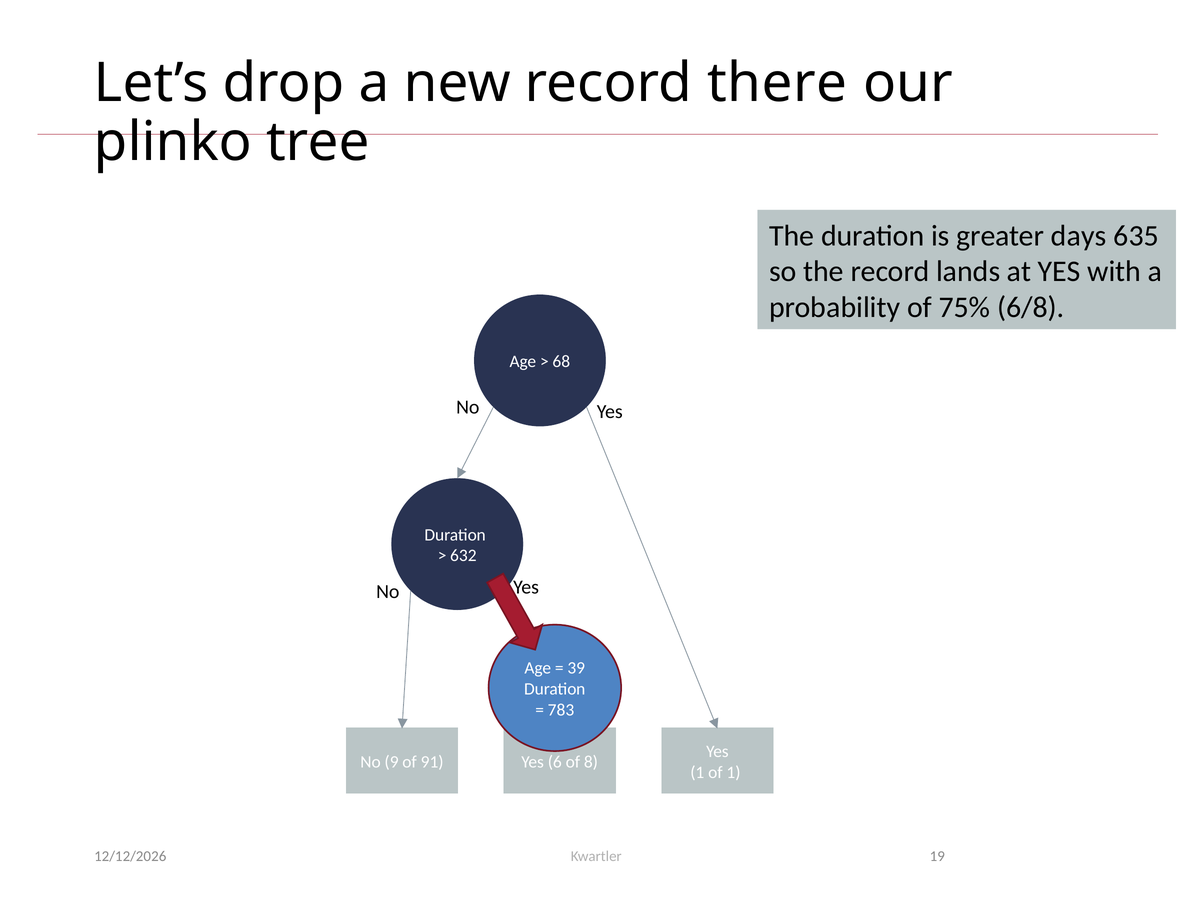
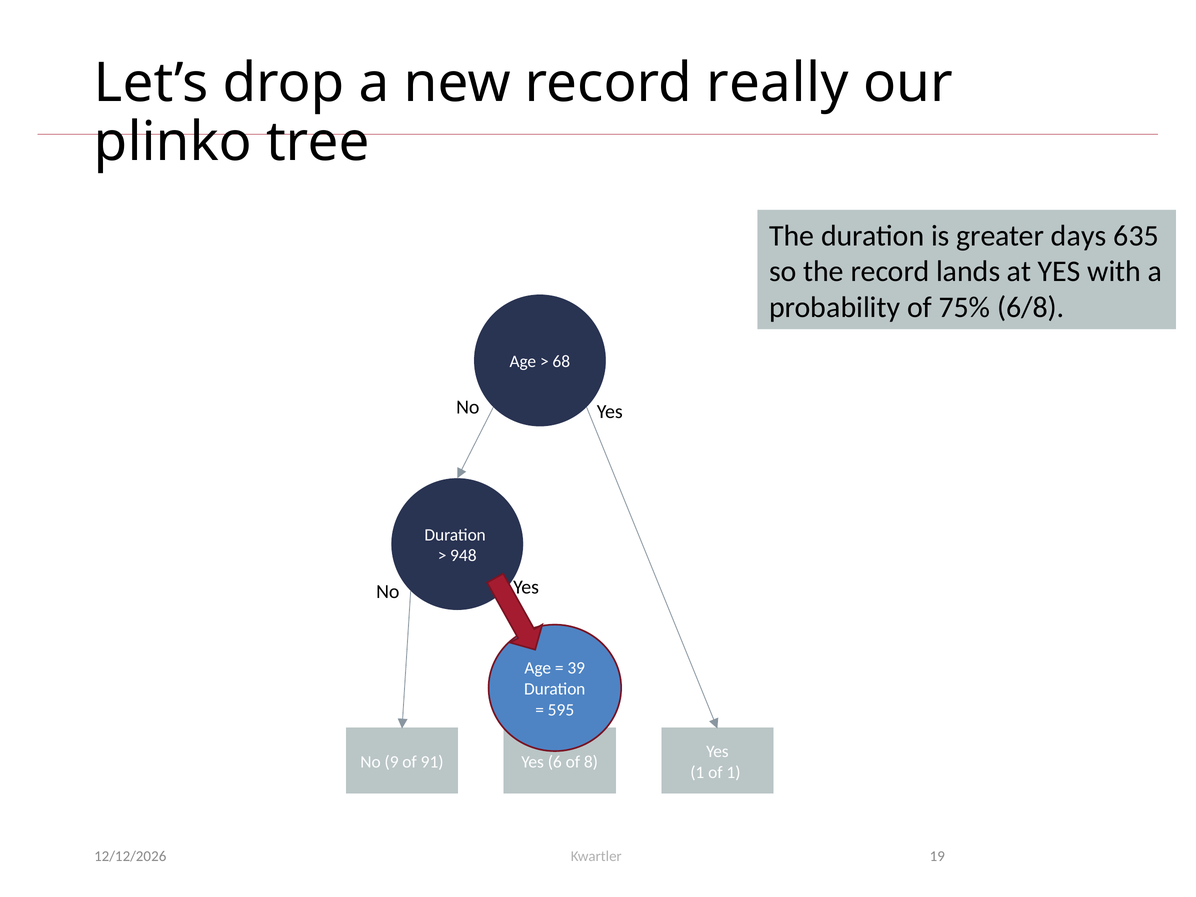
there: there -> really (777, 83)
632: 632 -> 948 (463, 556)
783: 783 -> 595 (561, 710)
